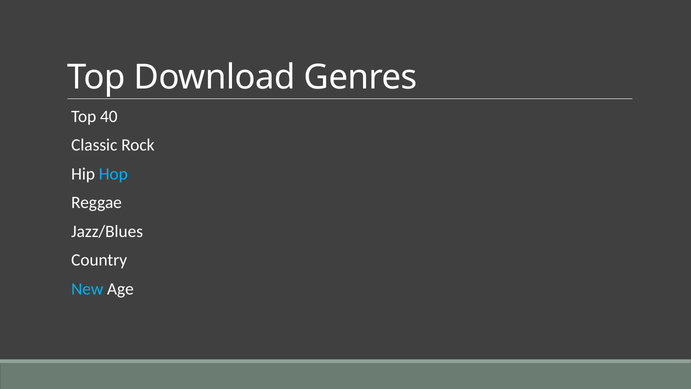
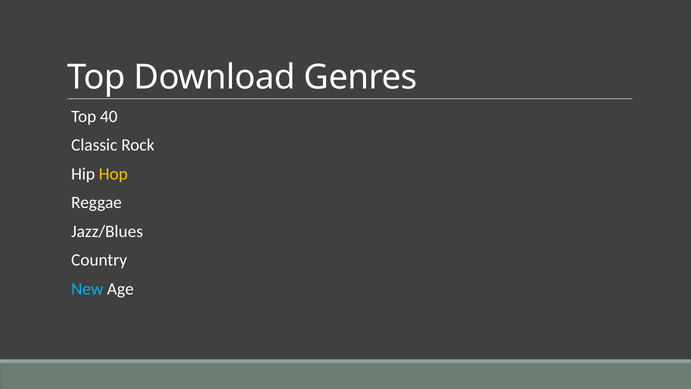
Hop colour: light blue -> yellow (113, 174)
